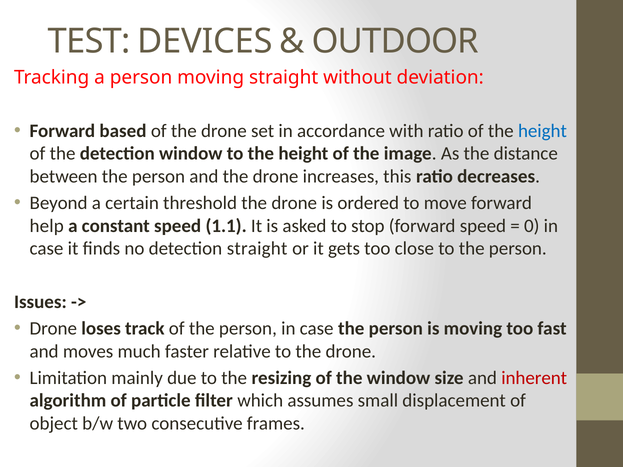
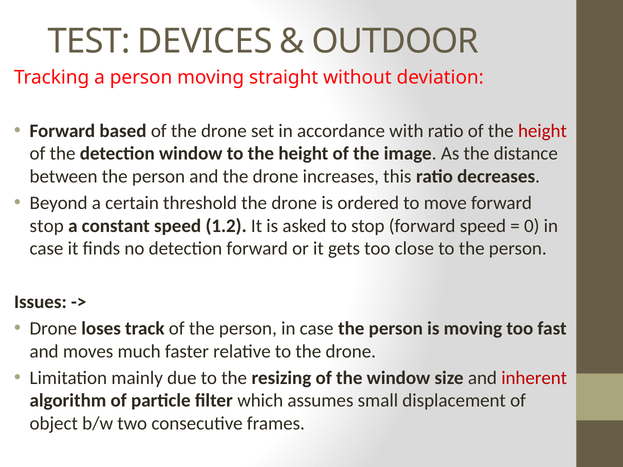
height colour: blue -> red (542, 131)
help: help -> stop (47, 226)
1.1: 1.1 -> 1.2 (226, 226)
detection straight: straight -> forward (257, 249)
